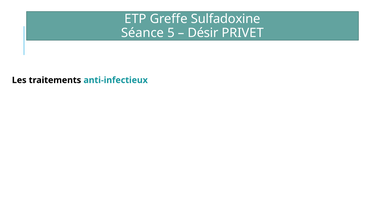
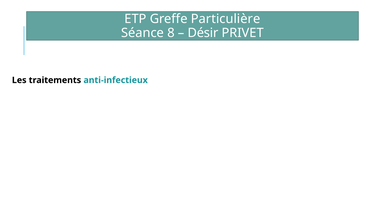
Sulfadoxine: Sulfadoxine -> Particulière (226, 19)
5: 5 -> 8 (171, 33)
